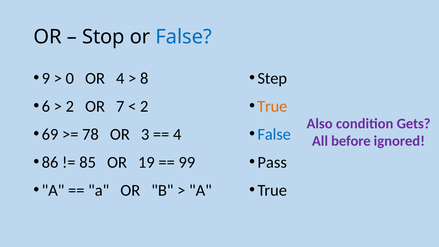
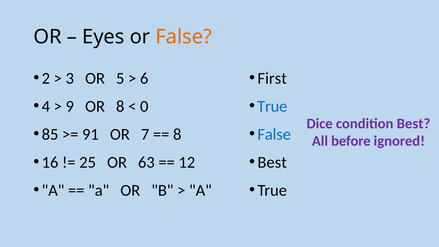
Stop: Stop -> Eyes (103, 37)
False colour: blue -> orange (184, 37)
9: 9 -> 2 (46, 78)
0: 0 -> 3 (70, 78)
OR 4: 4 -> 5 (120, 78)
8: 8 -> 6 (144, 78)
Step: Step -> First (272, 78)
6: 6 -> 4 (46, 106)
2: 2 -> 9 (70, 106)
OR 7: 7 -> 8 (120, 106)
2: 2 -> 0 (144, 106)
True colour: orange -> blue (272, 106)
Also: Also -> Dice (320, 124)
condition Gets: Gets -> Best (413, 124)
69: 69 -> 85 (50, 134)
78: 78 -> 91 (90, 134)
3: 3 -> 7 (145, 134)
4: 4 -> 8 (177, 134)
86: 86 -> 16 (50, 162)
85: 85 -> 25 (88, 162)
19: 19 -> 63 (146, 162)
99: 99 -> 12 (187, 162)
Pass: Pass -> Best (272, 162)
